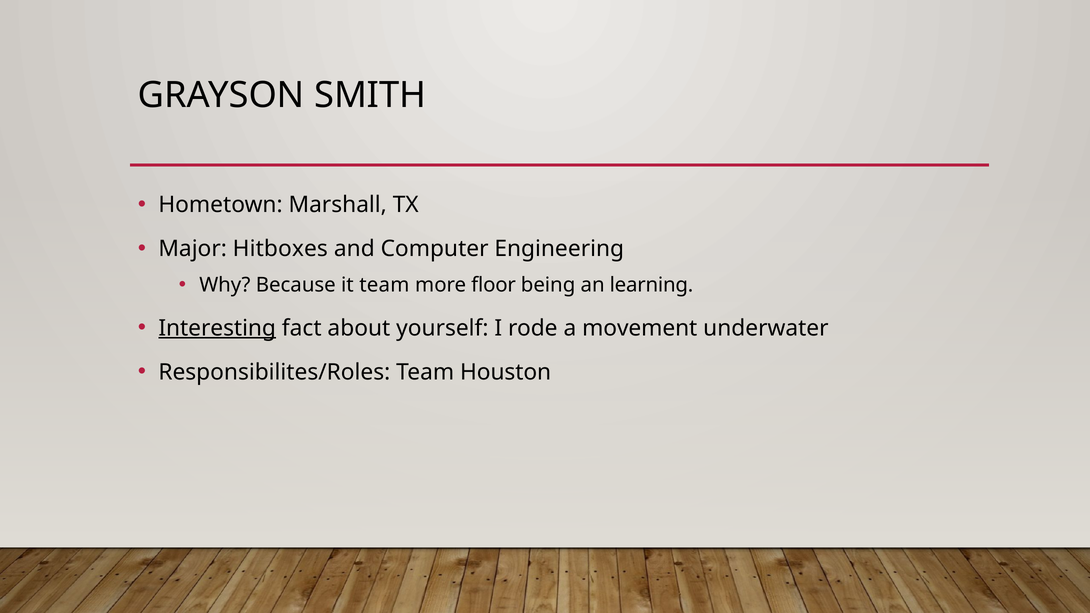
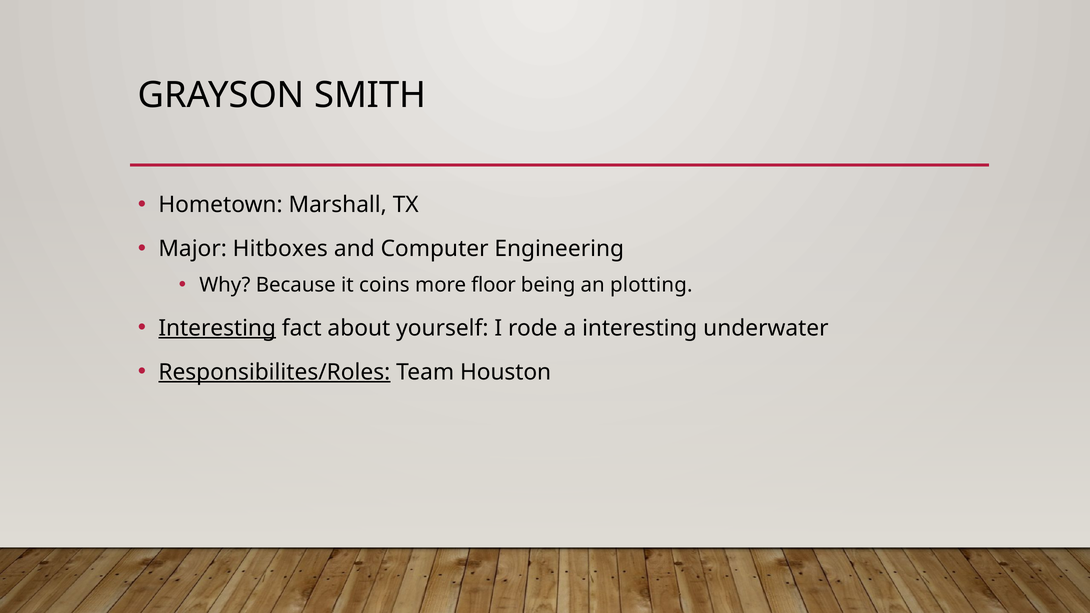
it team: team -> coins (384, 285)
learning: learning -> plotting (651, 285)
a movement: movement -> interesting (640, 328)
Responsibilites/Roles underline: none -> present (274, 372)
